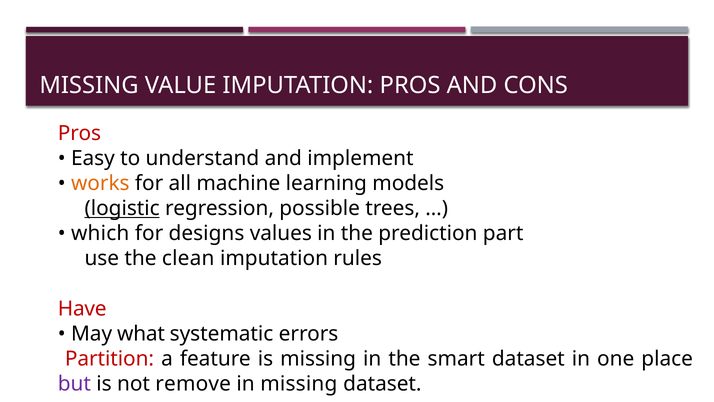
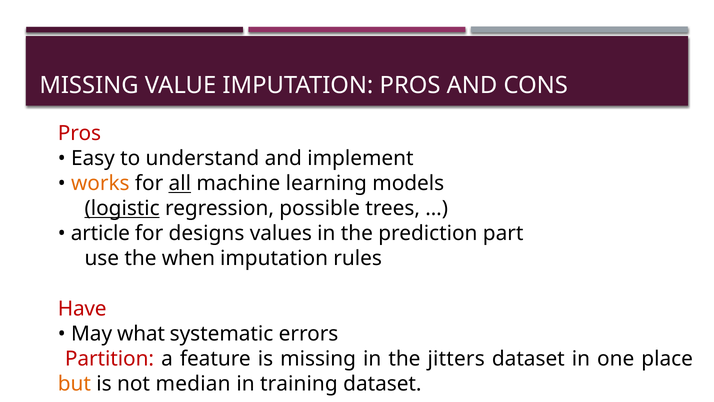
all underline: none -> present (180, 183)
which: which -> article (100, 233)
clean: clean -> when (188, 258)
smart: smart -> jitters (456, 358)
but colour: purple -> orange (74, 383)
remove: remove -> median (193, 383)
in missing: missing -> training (299, 383)
